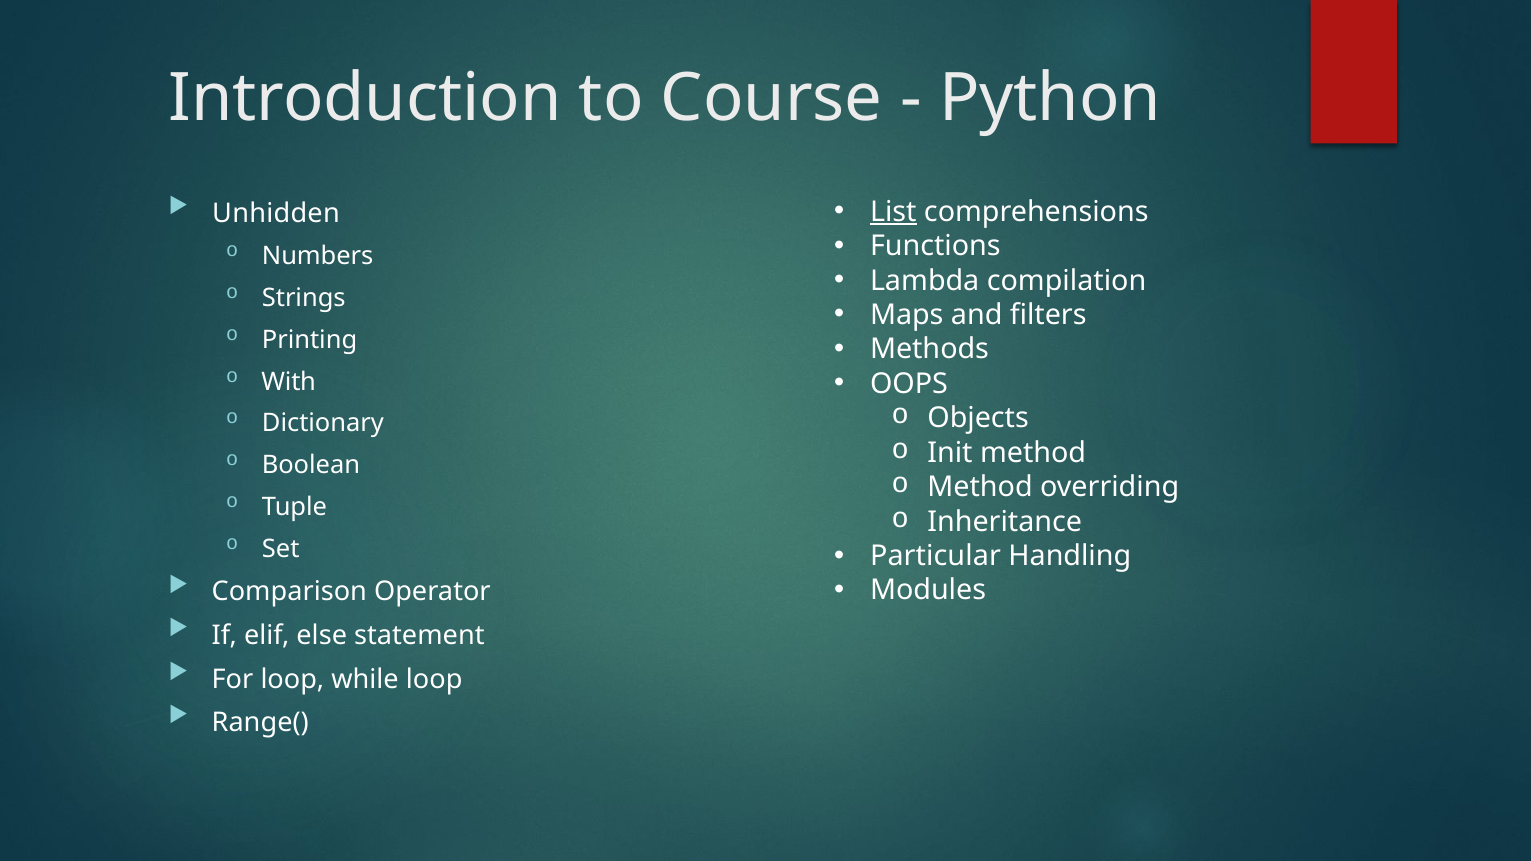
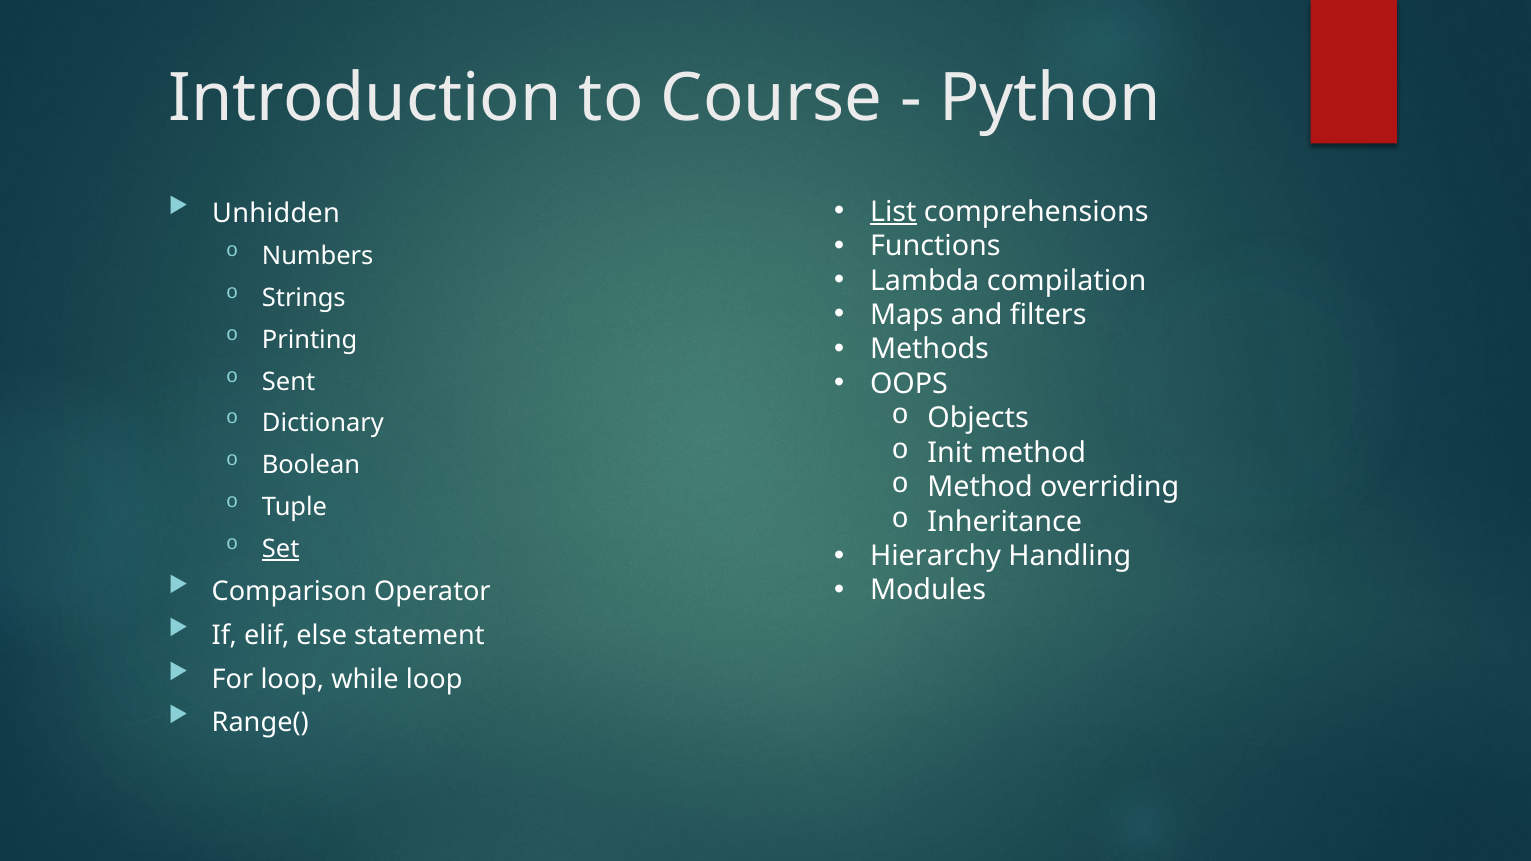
With: With -> Sent (289, 382)
Set underline: none -> present (281, 549)
Particular: Particular -> Hierarchy (936, 556)
